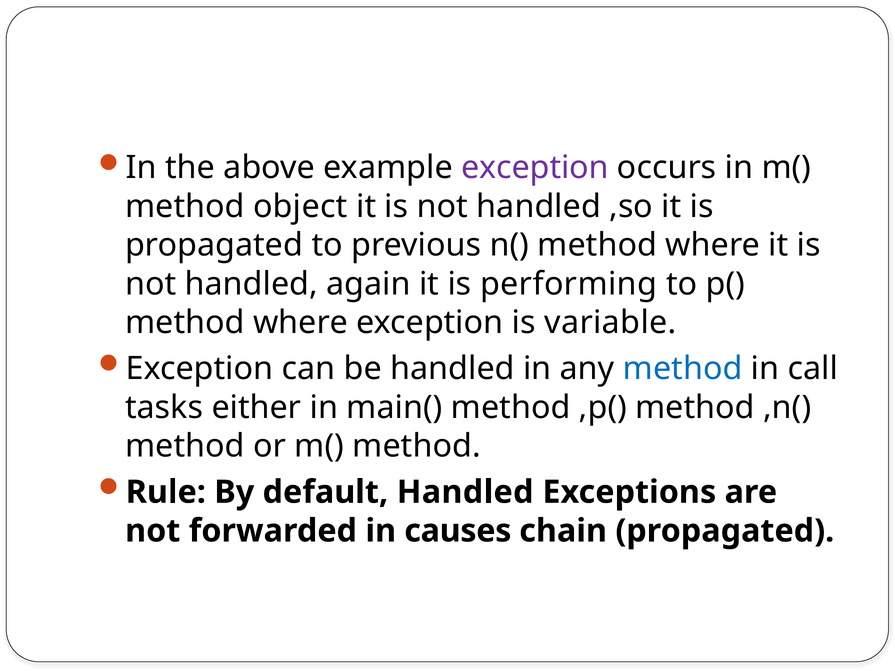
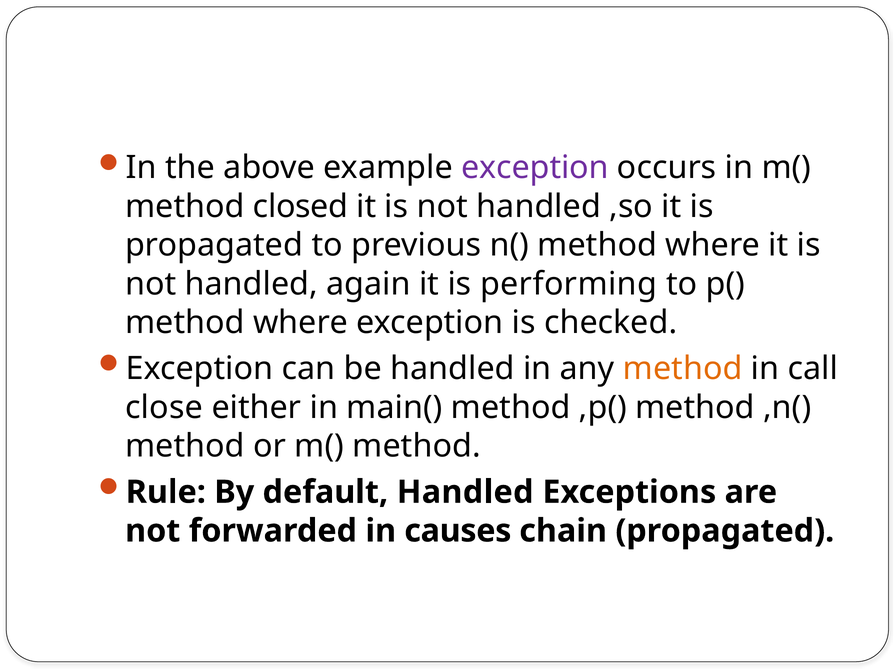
object: object -> closed (301, 207)
variable: variable -> checked (611, 323)
method colour: blue -> orange (683, 369)
tasks: tasks -> close (164, 408)
